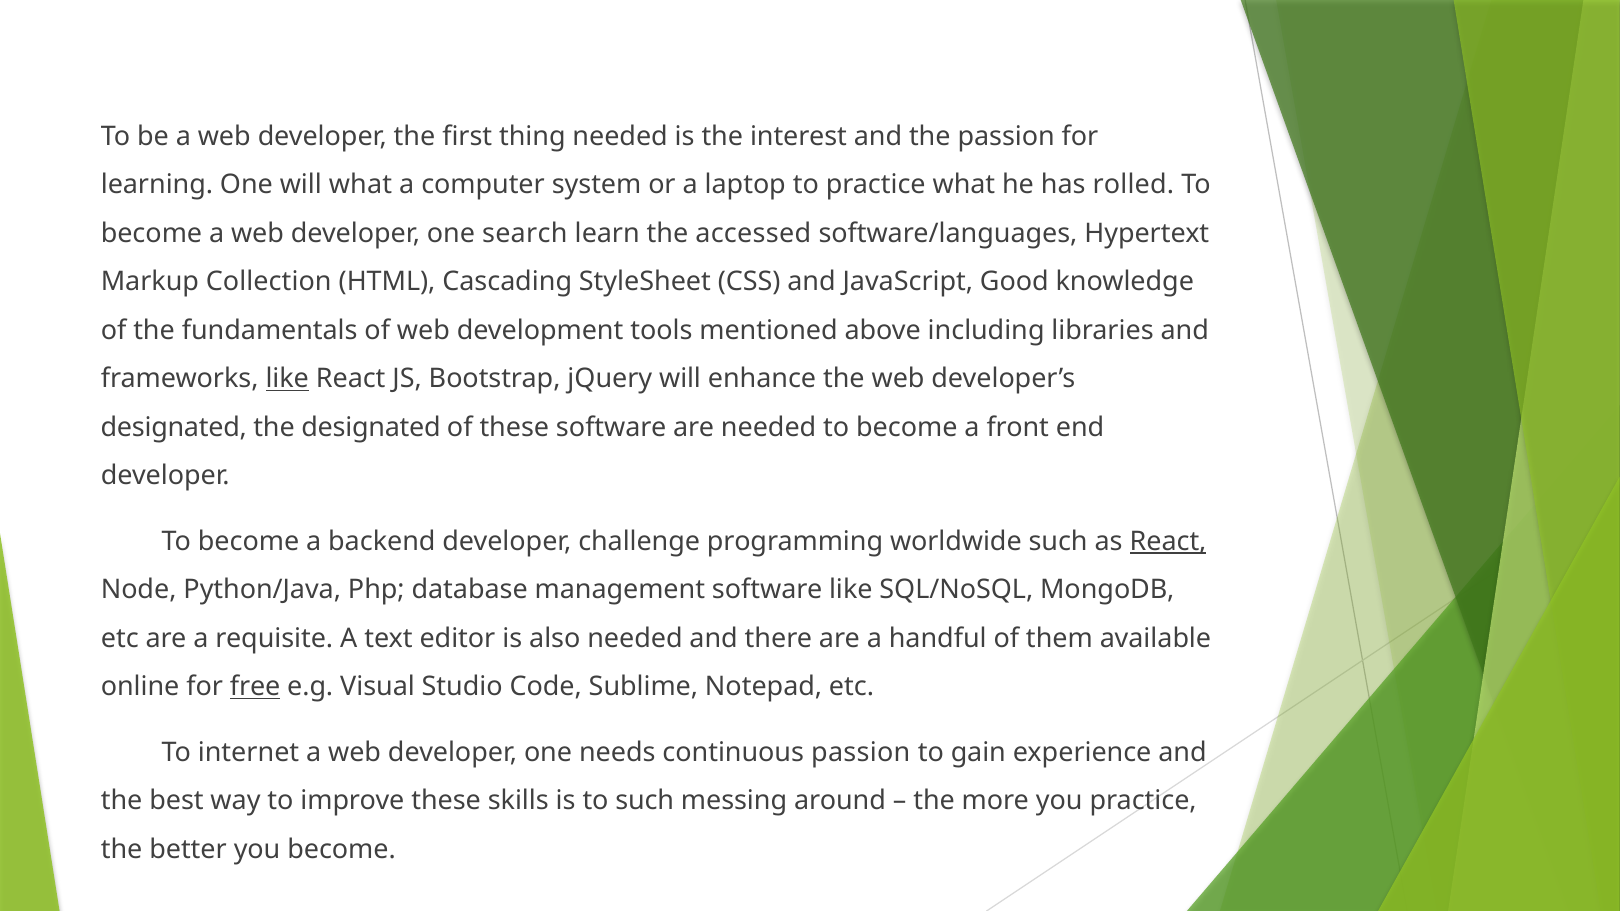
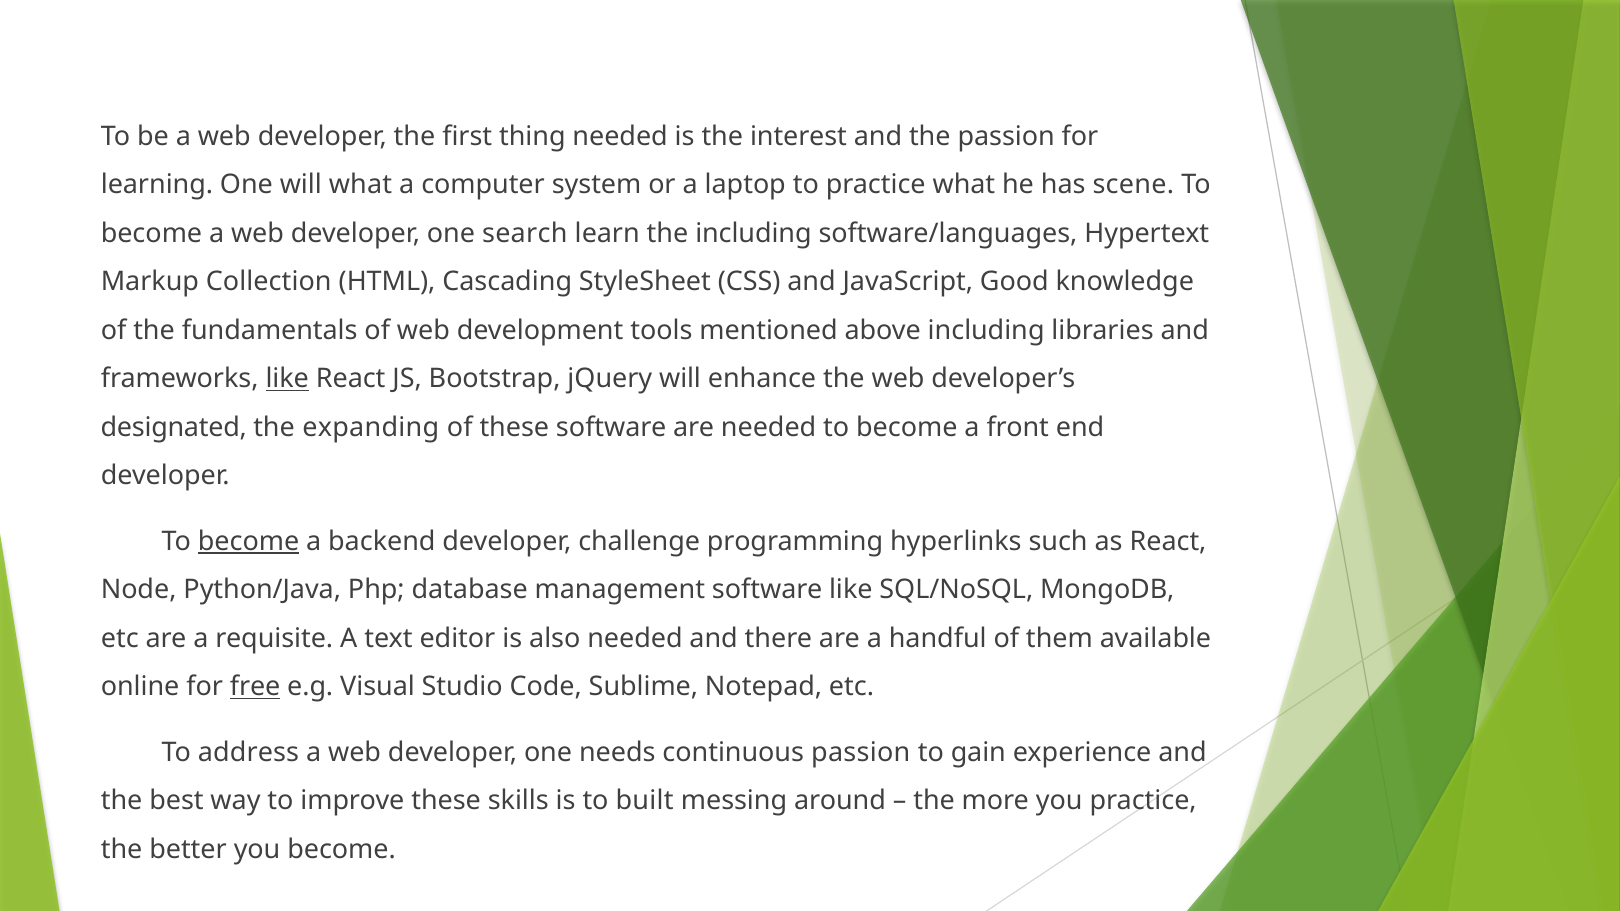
rolled: rolled -> scene (1133, 185)
the accessed: accessed -> including (753, 233)
the designated: designated -> expanding (371, 428)
become underline: none -> present (249, 542)
worldwide: worldwide -> hyperlinks (956, 542)
React underline: present -> none (1168, 542)
internet: internet -> address (248, 753)
to such: such -> built (645, 801)
